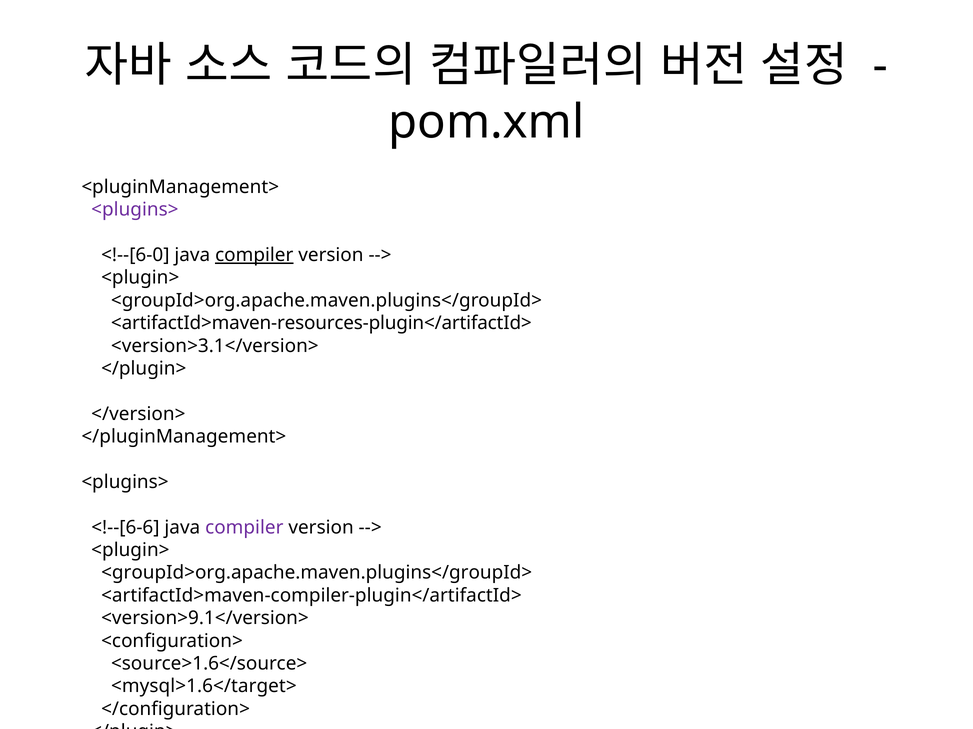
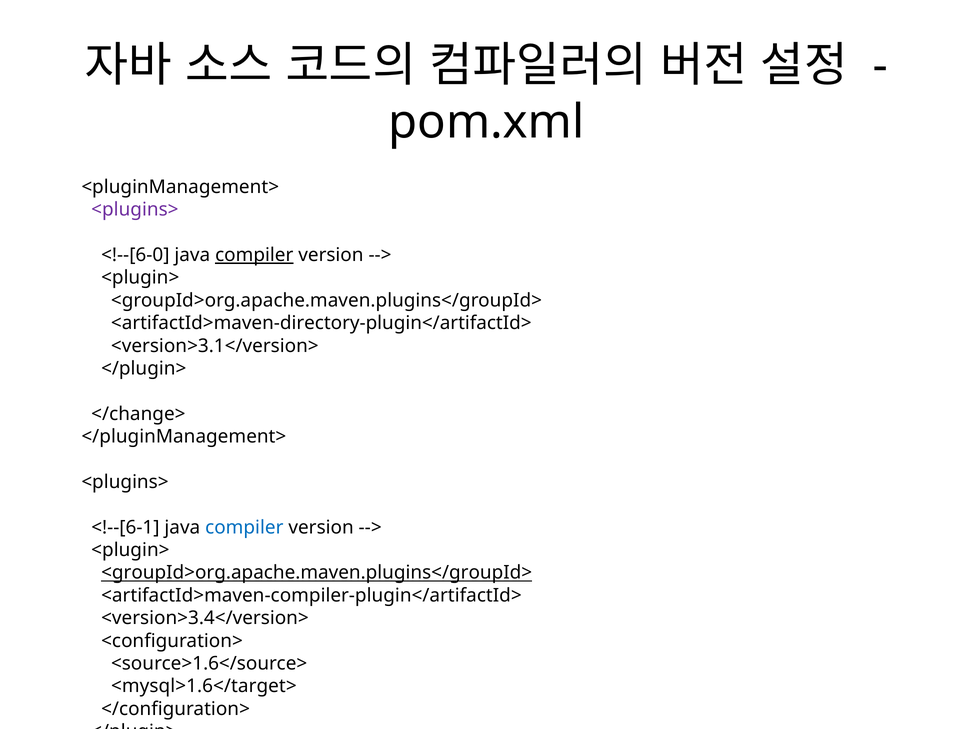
<artifactId>maven-resources-plugin</artifactId>: <artifactId>maven-resources-plugin</artifactId> -> <artifactId>maven-directory-plugin</artifactId> (321, 323)
</version>: </version> -> </change> (138, 414)
<!--[6-6: <!--[6-6 -> <!--[6-1 (125, 528)
compiler colour: purple -> blue (244, 528)
<groupId>org.apache.maven.plugins</groupId> underline: none -> present (317, 573)
<version>9.1</version>: <version>9.1</version> -> <version>3.4</version> (205, 619)
